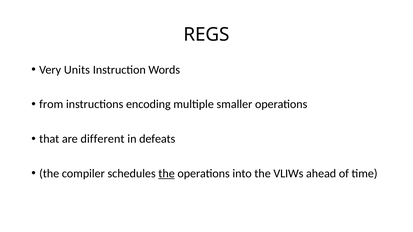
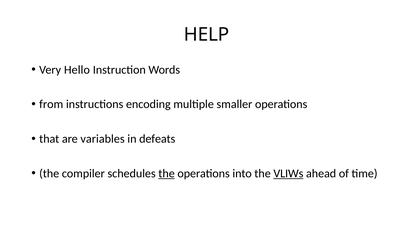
REGS: REGS -> HELP (207, 35)
Units: Units -> Hello (77, 70)
different: different -> variables (103, 139)
VLIWs underline: none -> present (288, 174)
